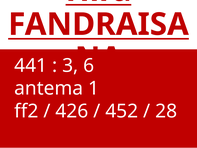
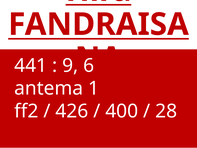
3: 3 -> 9 (70, 65)
452: 452 -> 400 (122, 111)
